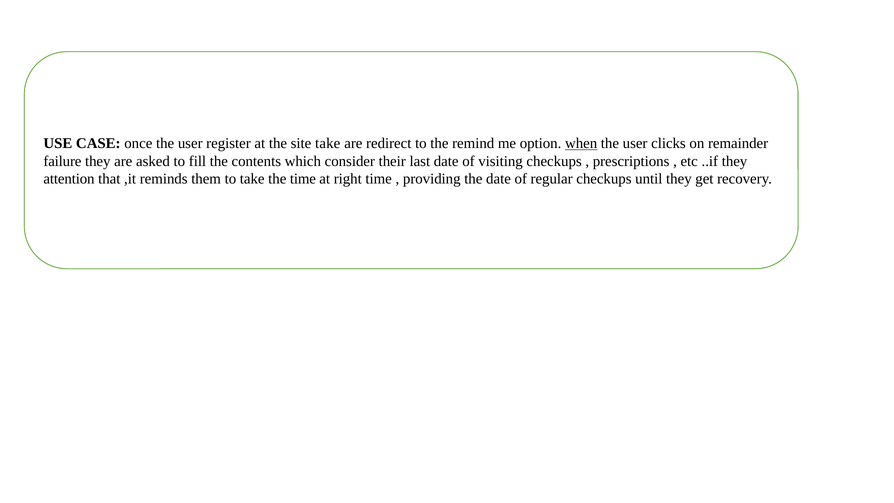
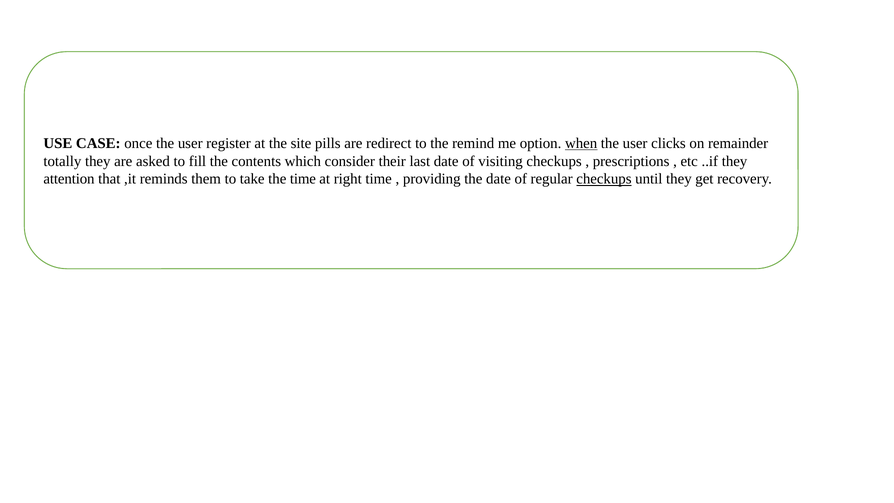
site take: take -> pills (328, 143)
failure: failure -> totally (62, 161)
checkups underline: none -> present (604, 179)
